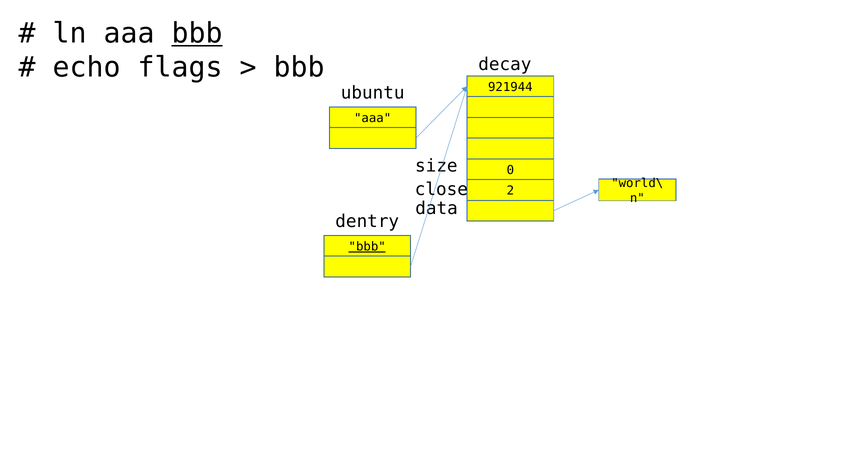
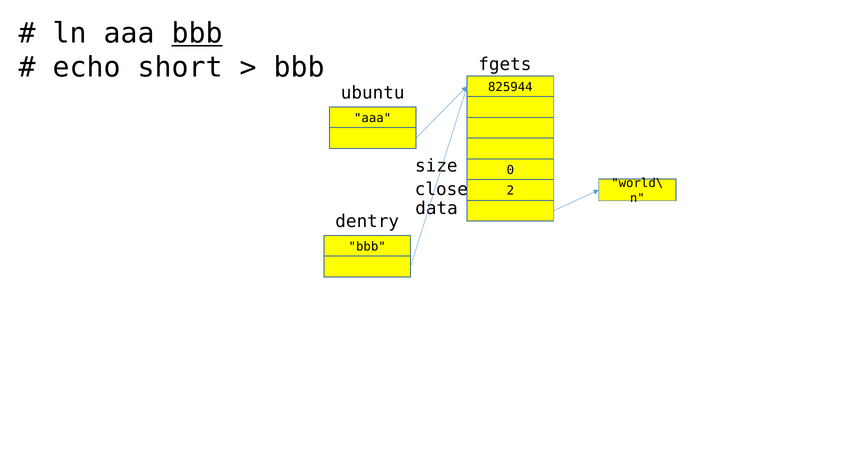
flags: flags -> short (180, 67)
decay: decay -> fgets (505, 64)
921944: 921944 -> 825944 (510, 87)
bbb underline: present -> none (367, 247)
